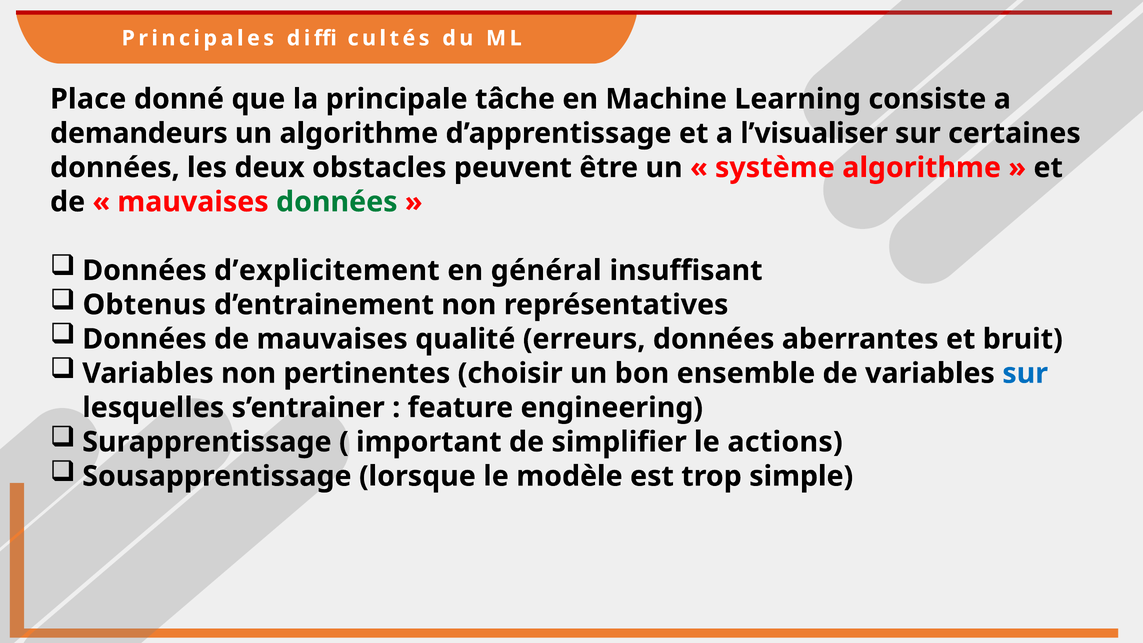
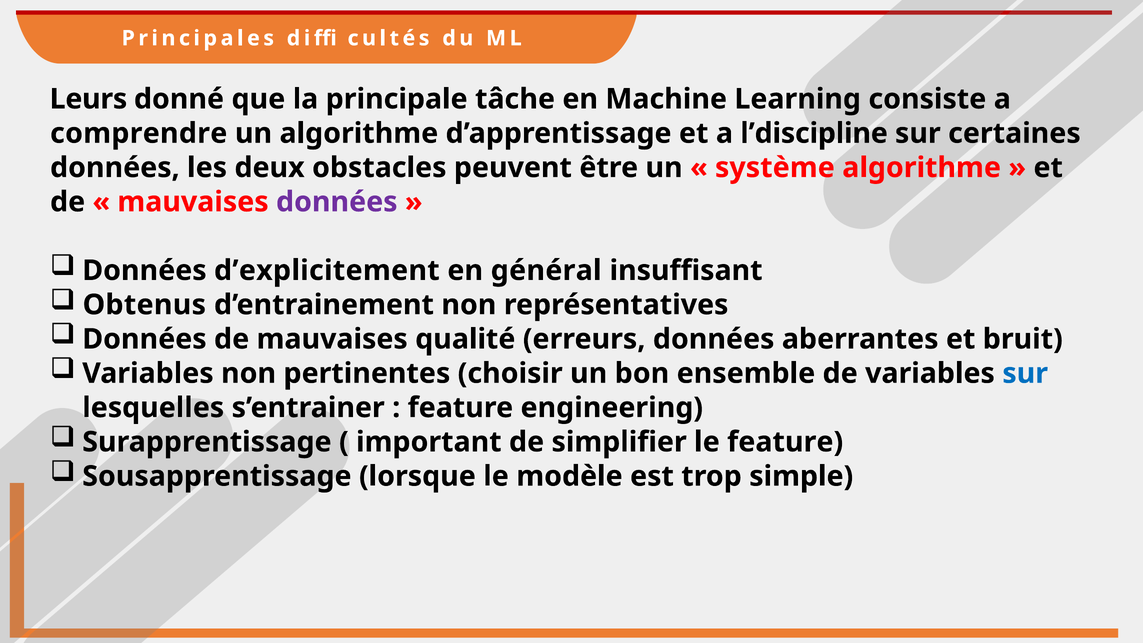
Place: Place -> Leurs (88, 99)
demandeurs: demandeurs -> comprendre (139, 133)
l’visualiser: l’visualiser -> l’discipline (814, 133)
données colour: green -> purple (337, 202)
le actions: actions -> feature (785, 442)
